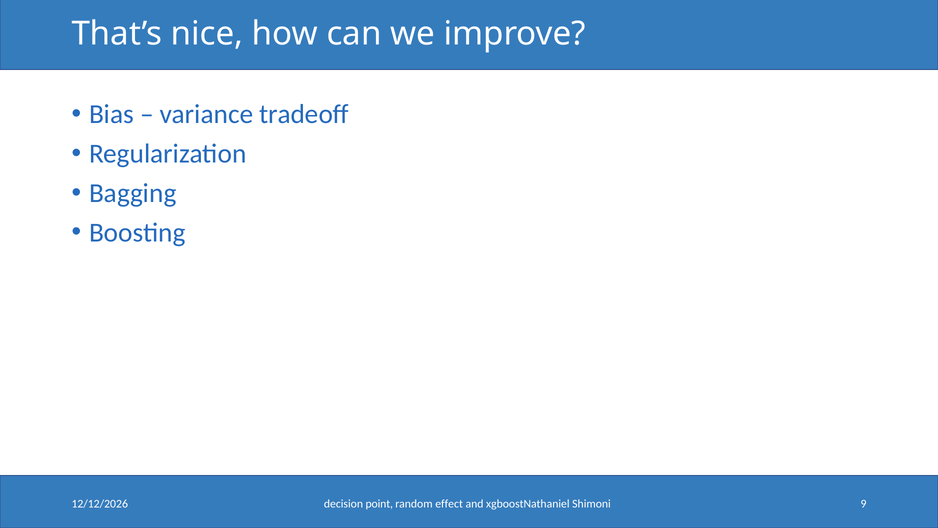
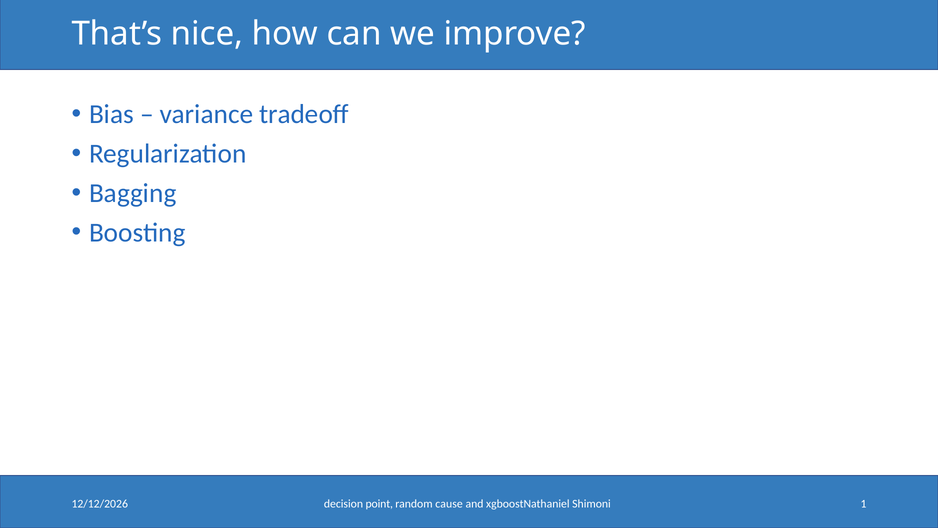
effect: effect -> cause (449, 504)
9: 9 -> 1 (864, 504)
